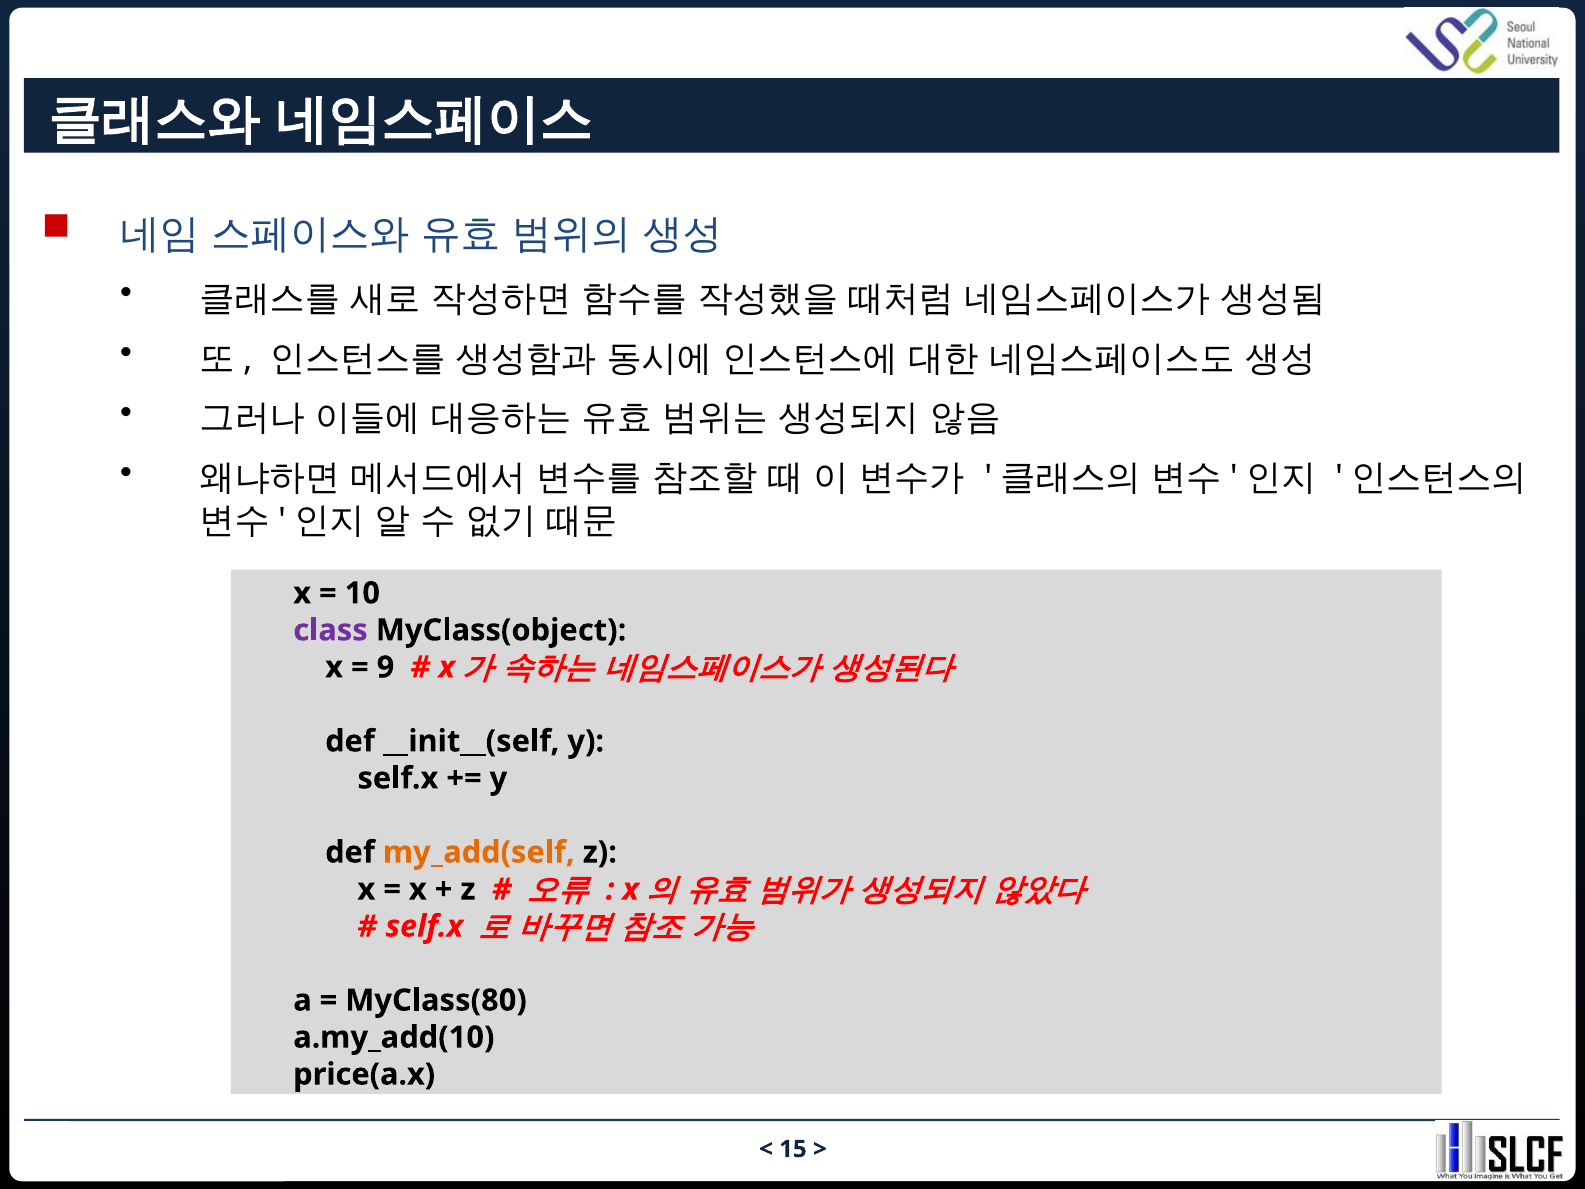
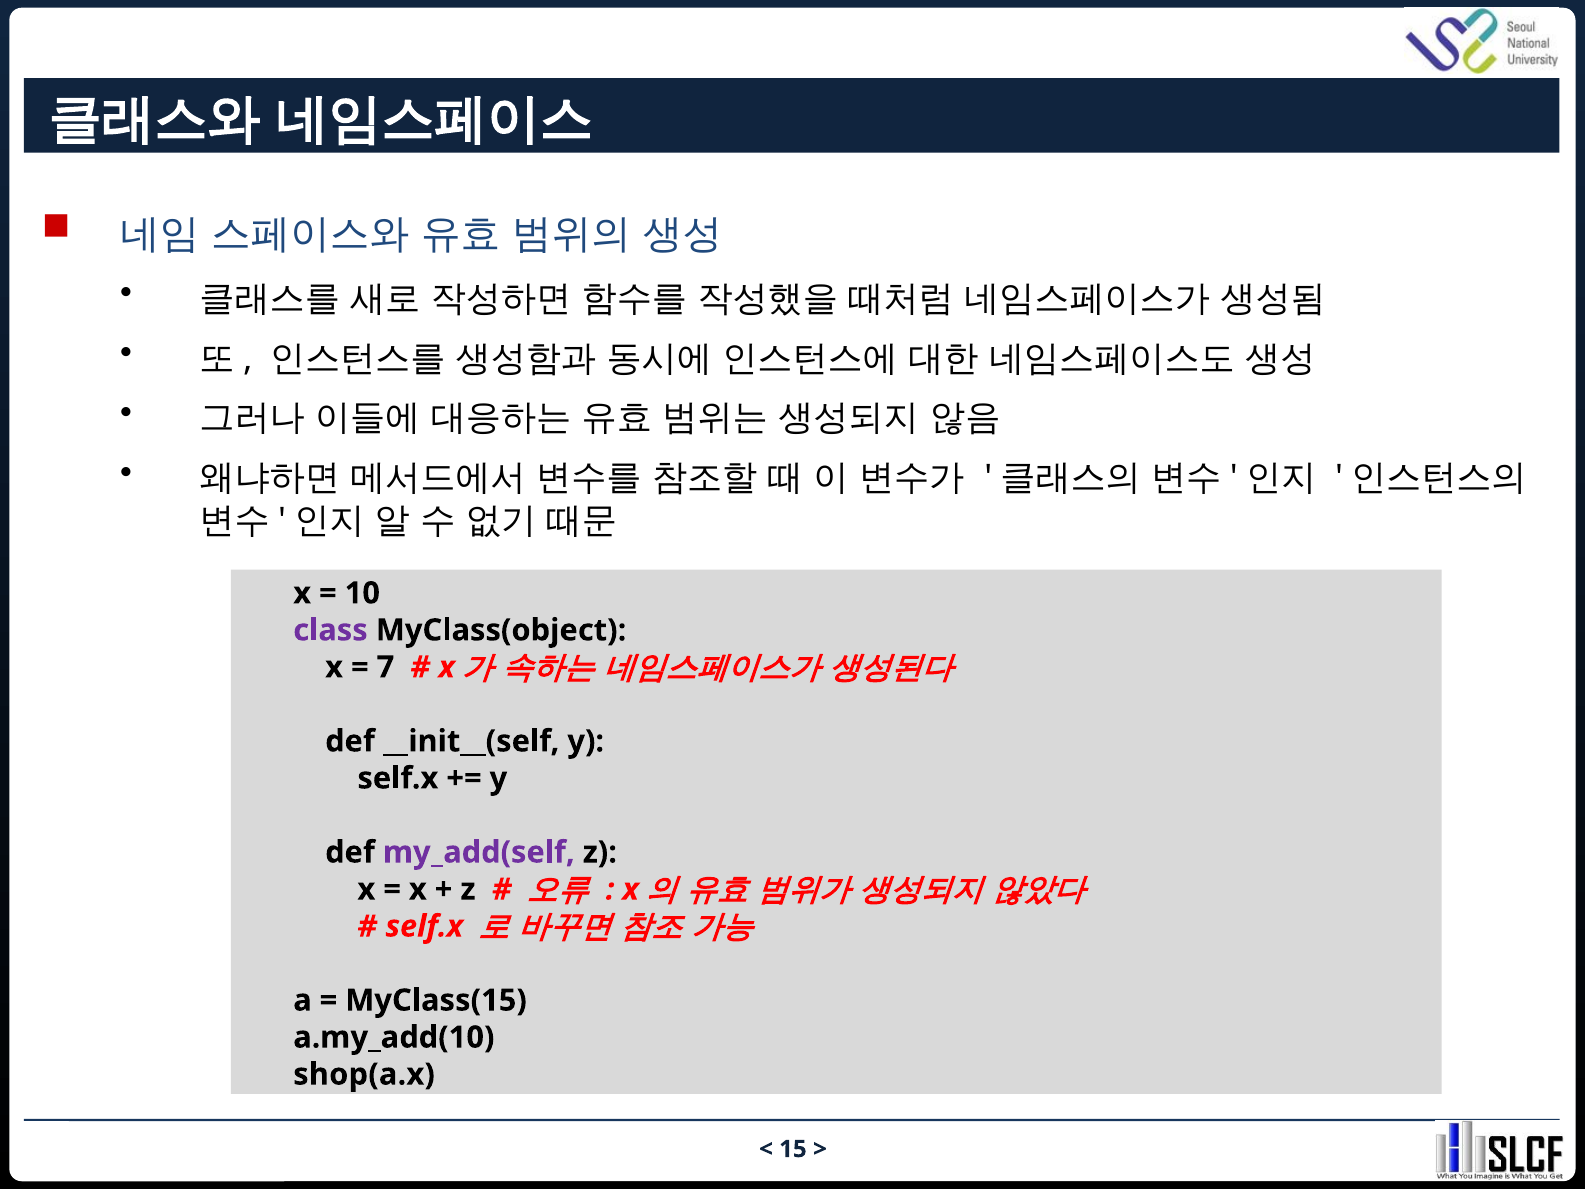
9: 9 -> 7 (385, 667)
my_add(self colour: orange -> purple (479, 852)
MyClass(80: MyClass(80 -> MyClass(15 (436, 1000)
price(a.x: price(a.x -> shop(a.x (364, 1074)
